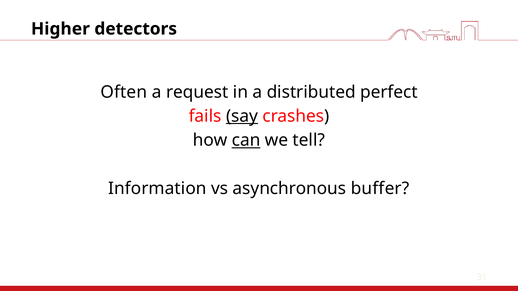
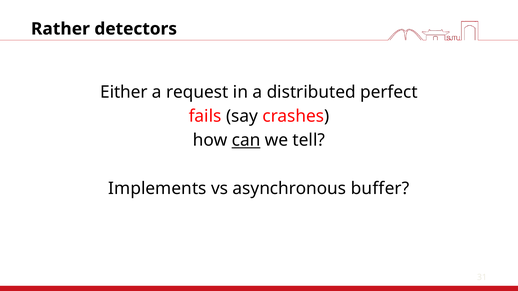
Higher: Higher -> Rather (60, 29)
Often: Often -> Either (124, 92)
say underline: present -> none (242, 116)
Information: Information -> Implements (157, 189)
